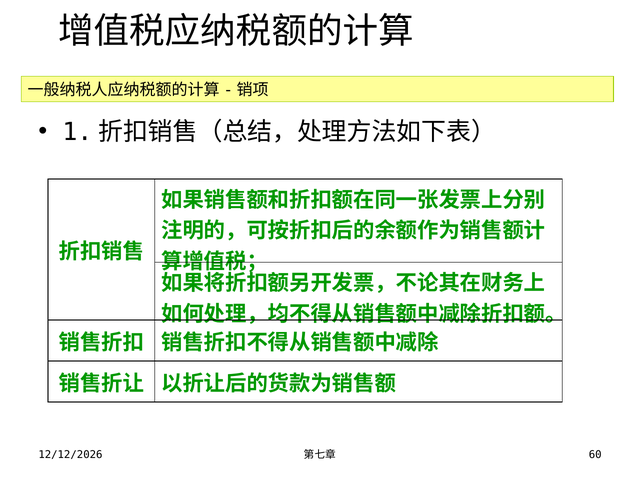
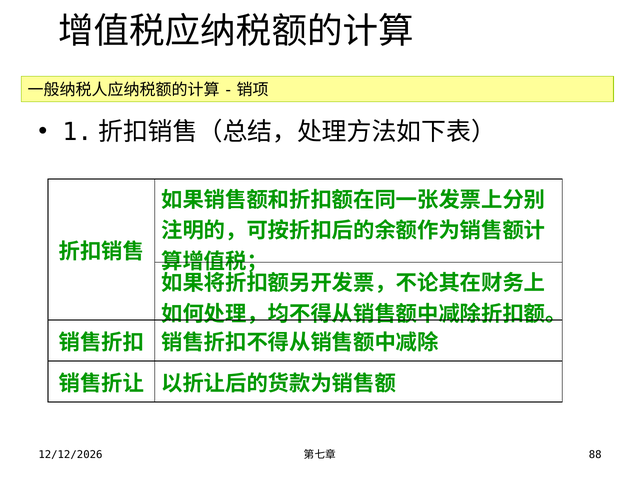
60: 60 -> 88 (595, 455)
